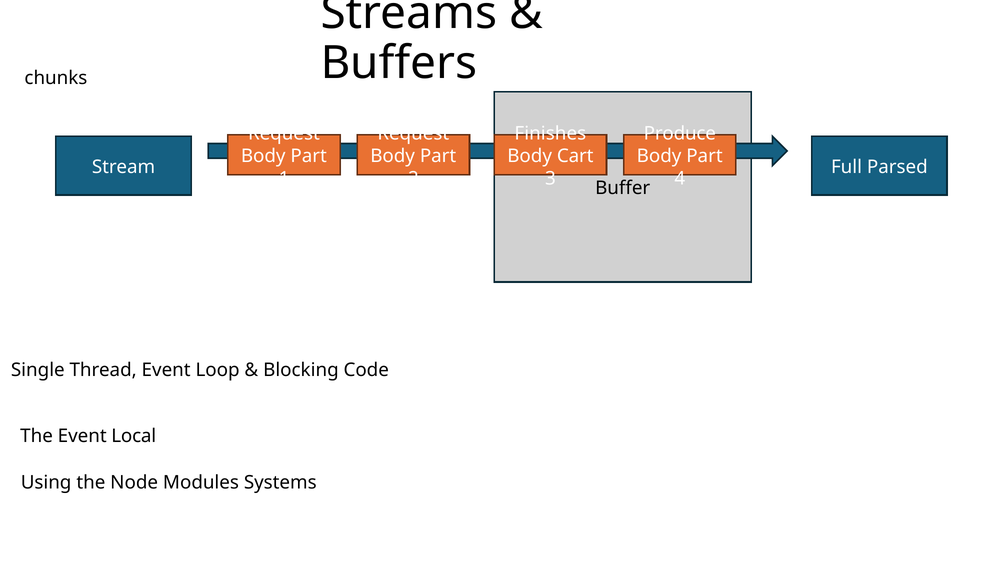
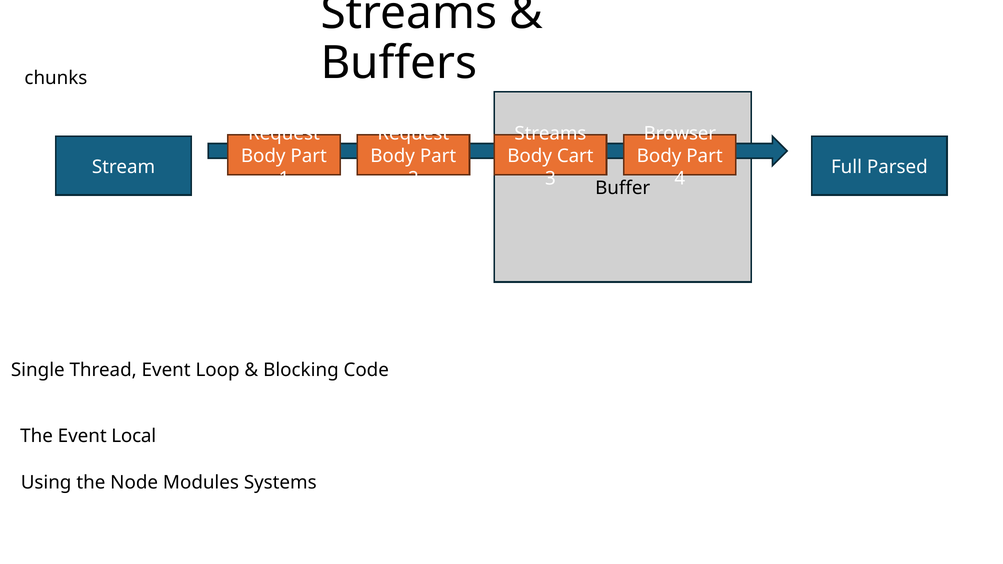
Finishes: Finishes -> Streams (550, 134)
Produce: Produce -> Browser (680, 134)
